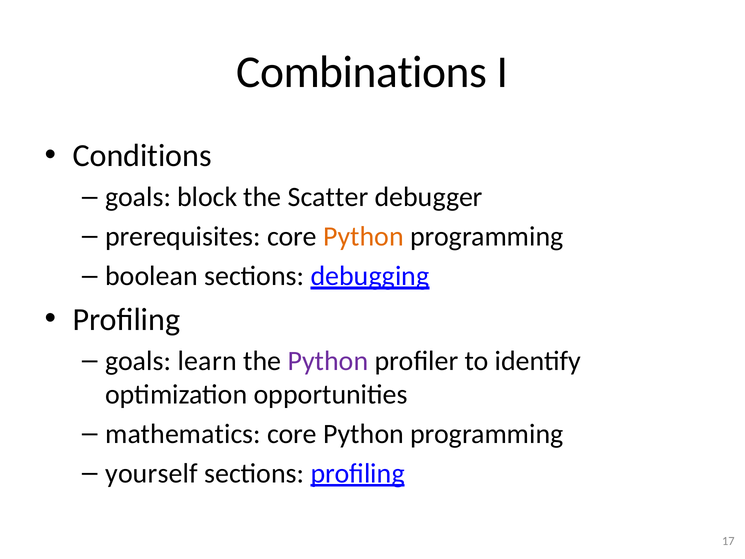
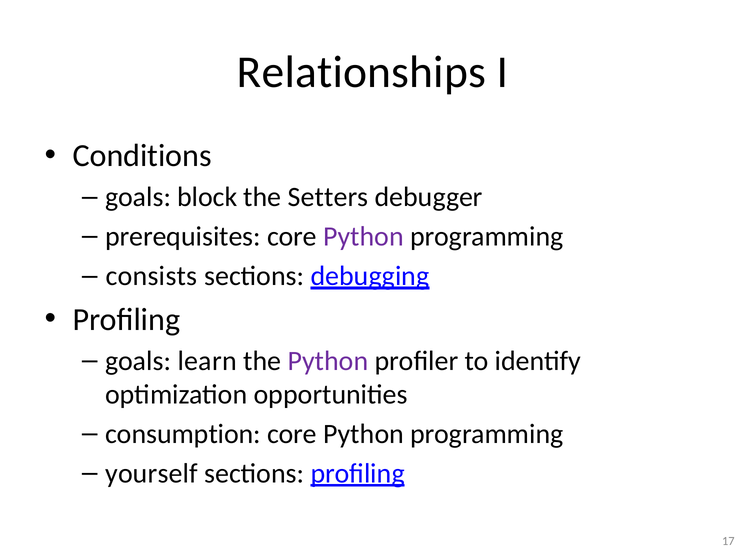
Combinations: Combinations -> Relationships (361, 72)
Scatter: Scatter -> Setters (328, 197)
Python colour: orange -> purple (363, 237)
boolean: boolean -> consists (151, 276)
mathematics: mathematics -> consumption (183, 434)
